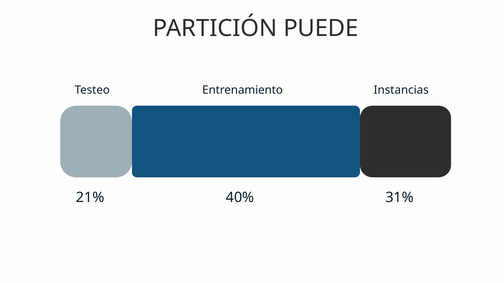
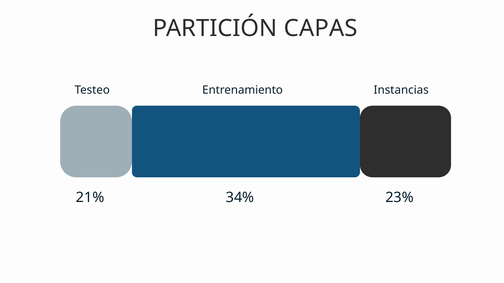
PUEDE: PUEDE -> CAPAS (321, 28)
40%: 40% -> 34% (240, 198)
31%: 31% -> 23% (400, 198)
